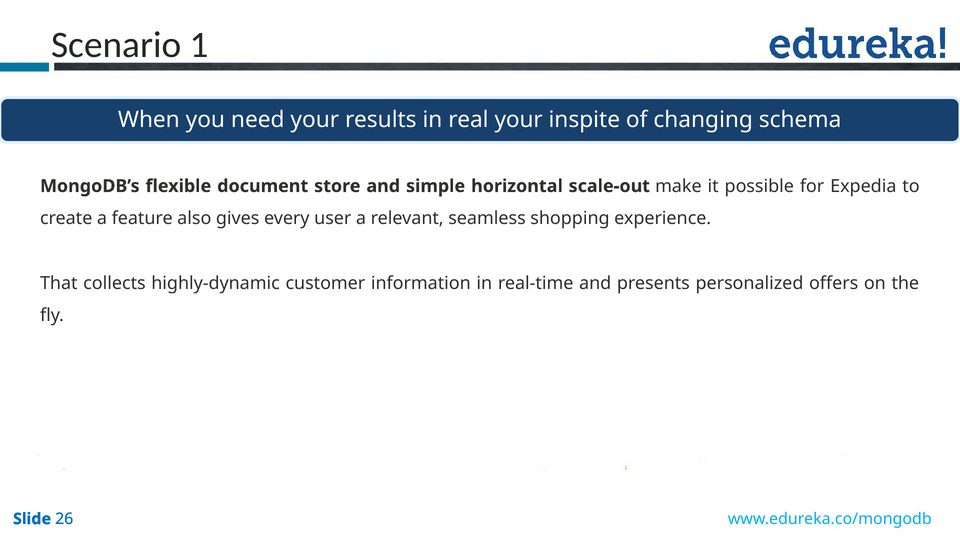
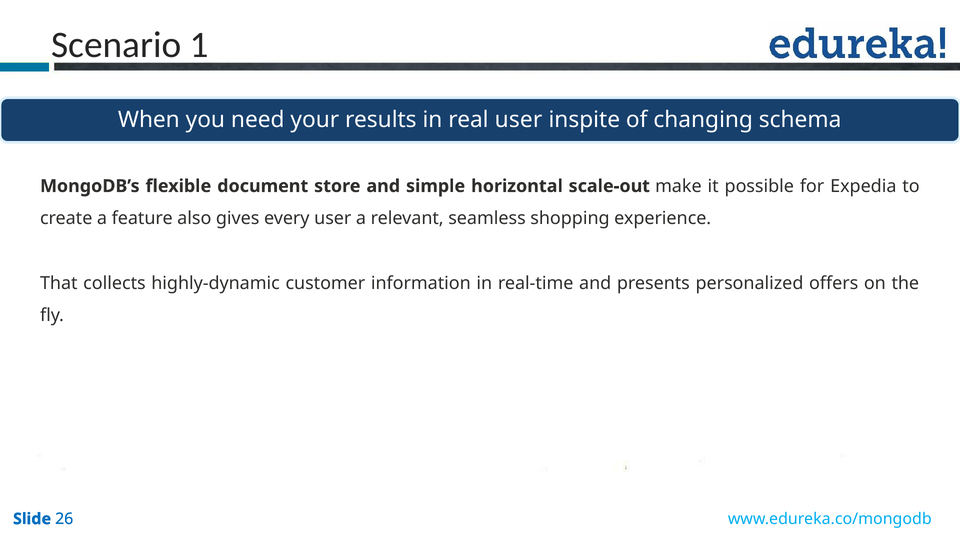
real your: your -> user (519, 120)
